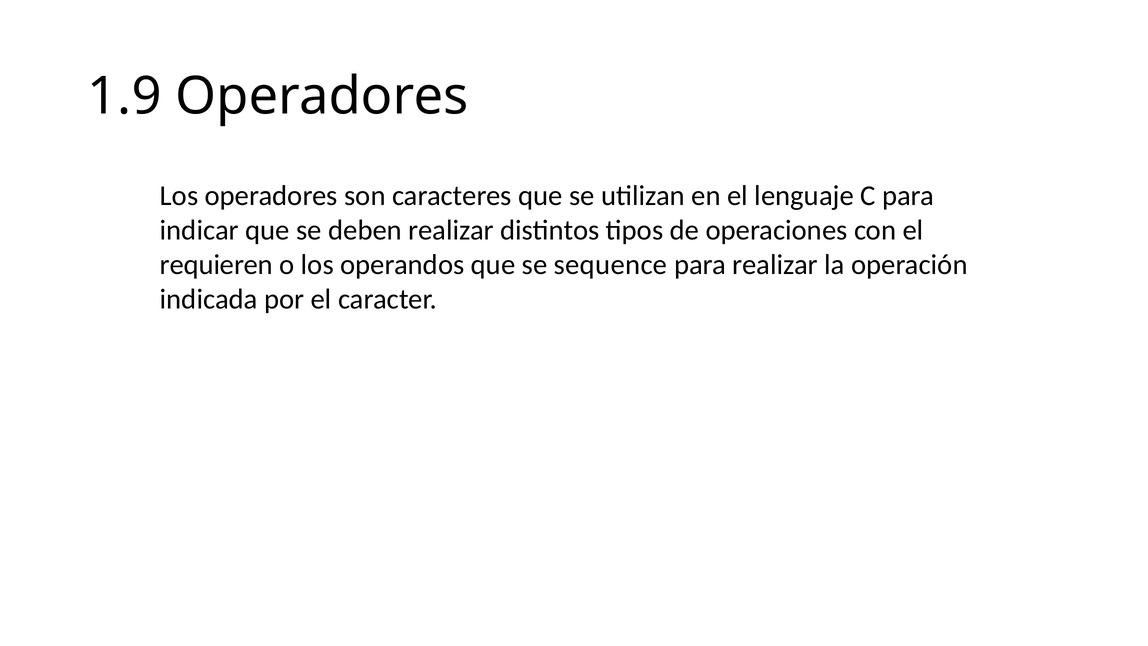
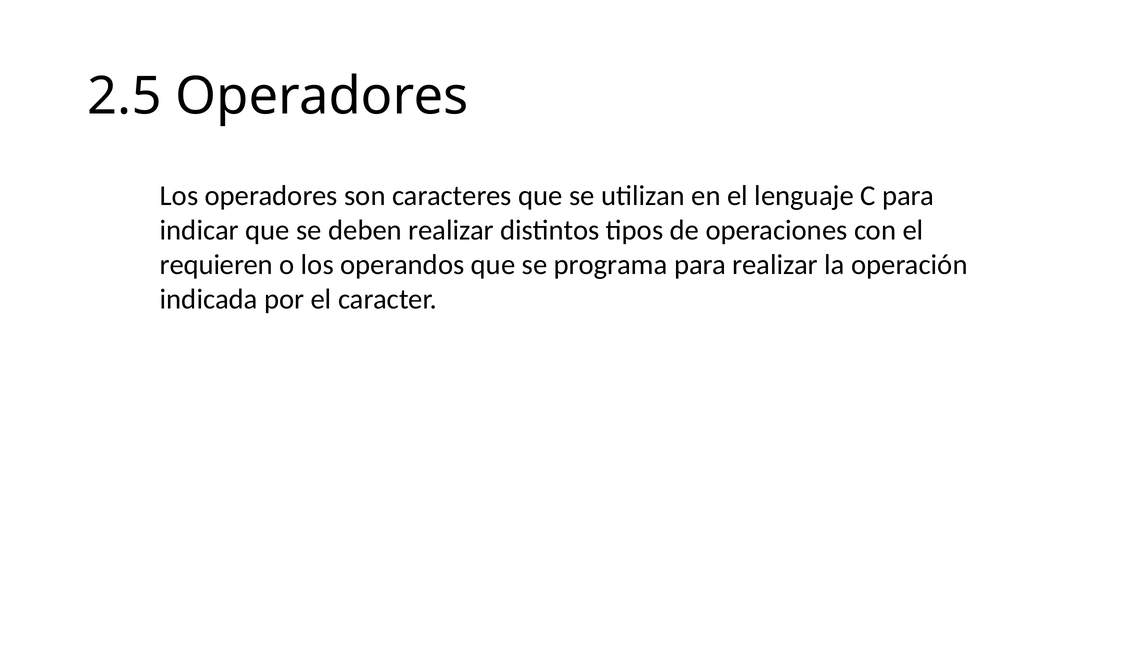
1.9: 1.9 -> 2.5 (124, 96)
sequence: sequence -> programa (611, 265)
